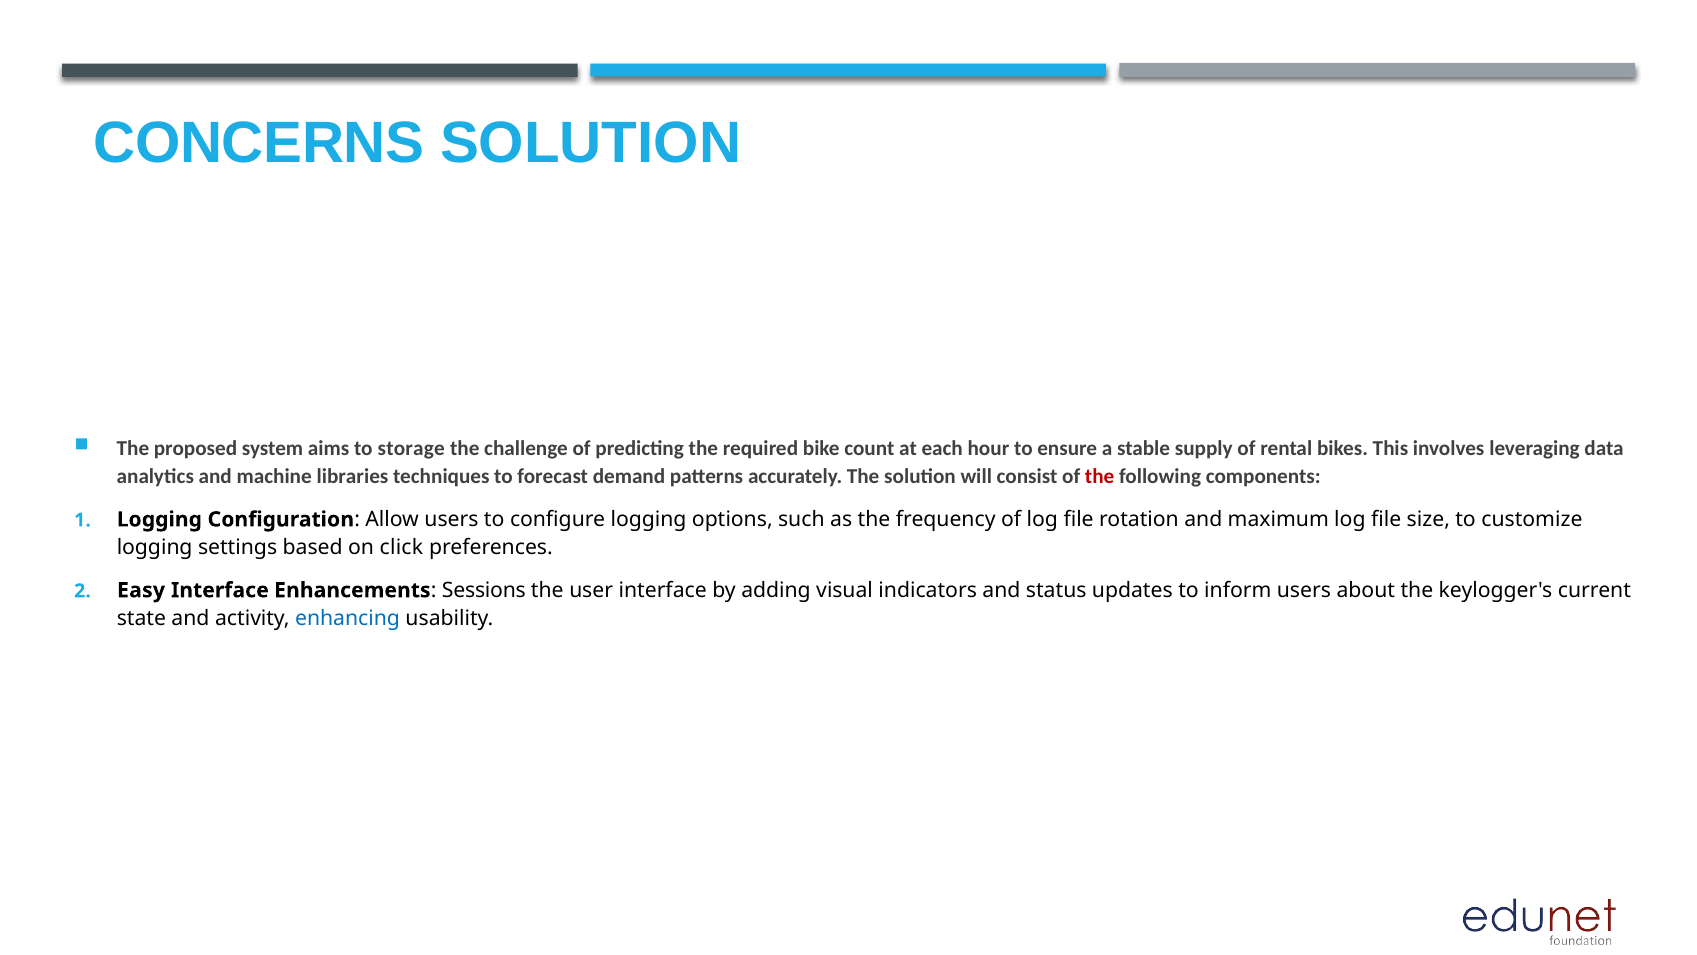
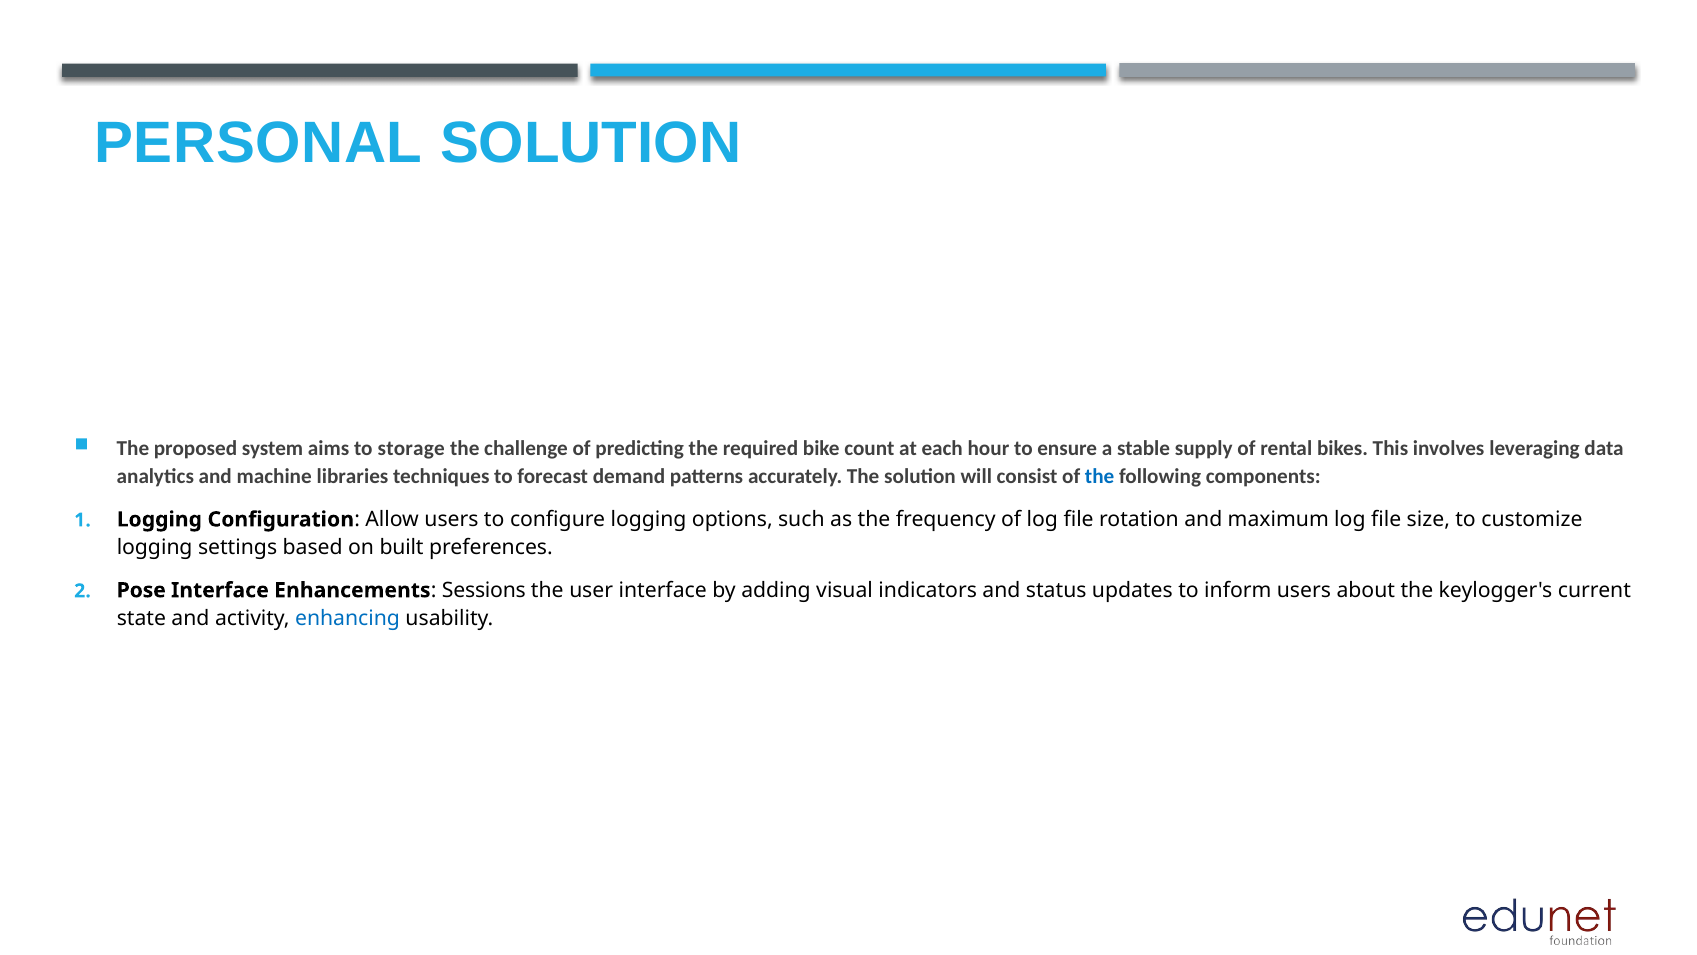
CONCERNS: CONCERNS -> PERSONAL (258, 143)
the colour: red -> blue (1100, 476)
click: click -> built (402, 547)
Easy: Easy -> Pose (141, 590)
